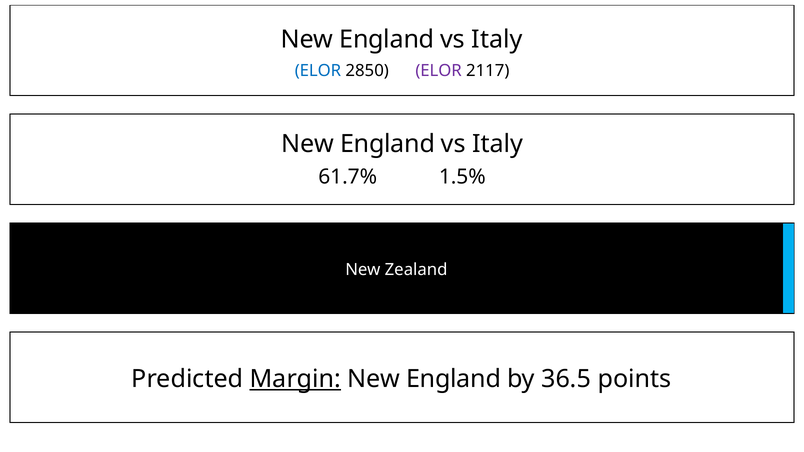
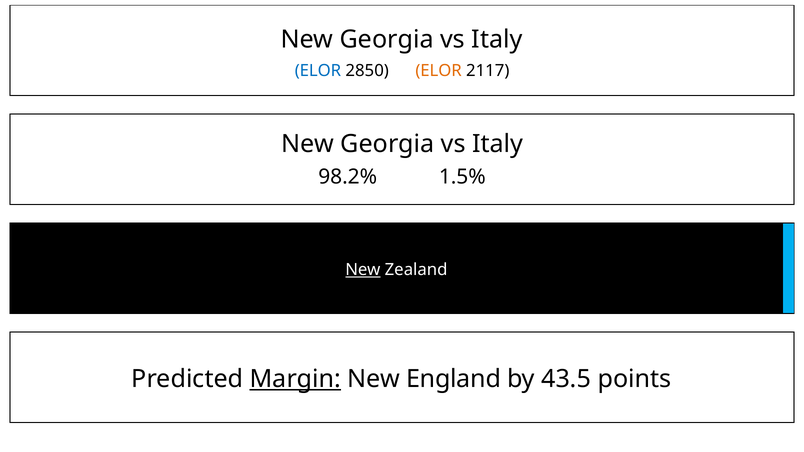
England: England -> Georgia (387, 40)
ELOR colour: purple -> orange (439, 71)
England: England -> Georgia (387, 144)
61.7%: 61.7% -> 98.2% (348, 177)
New underline: none -> present (363, 270)
36.5: 36.5 -> 43.5 (566, 379)
